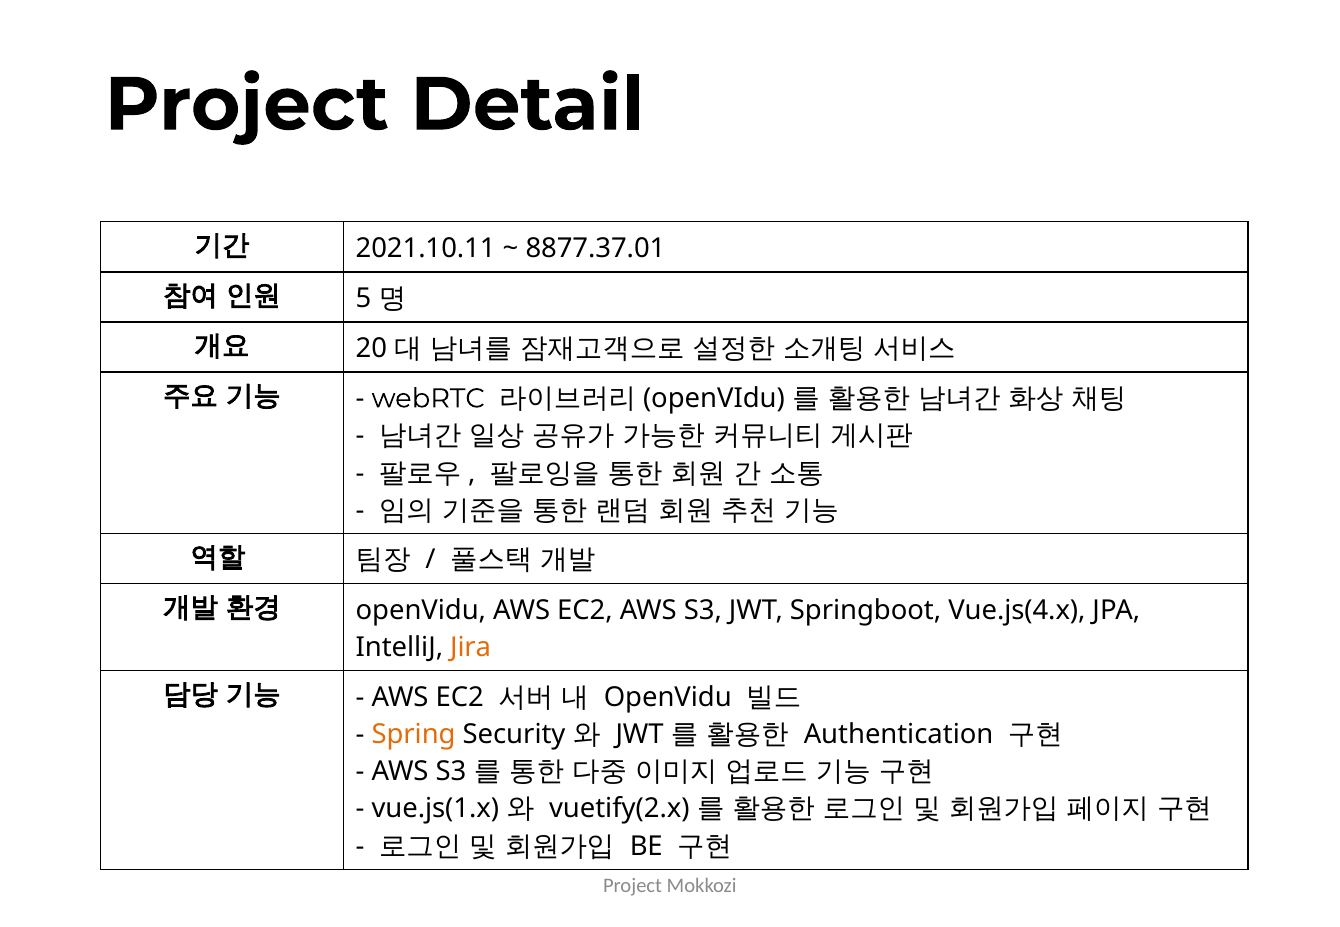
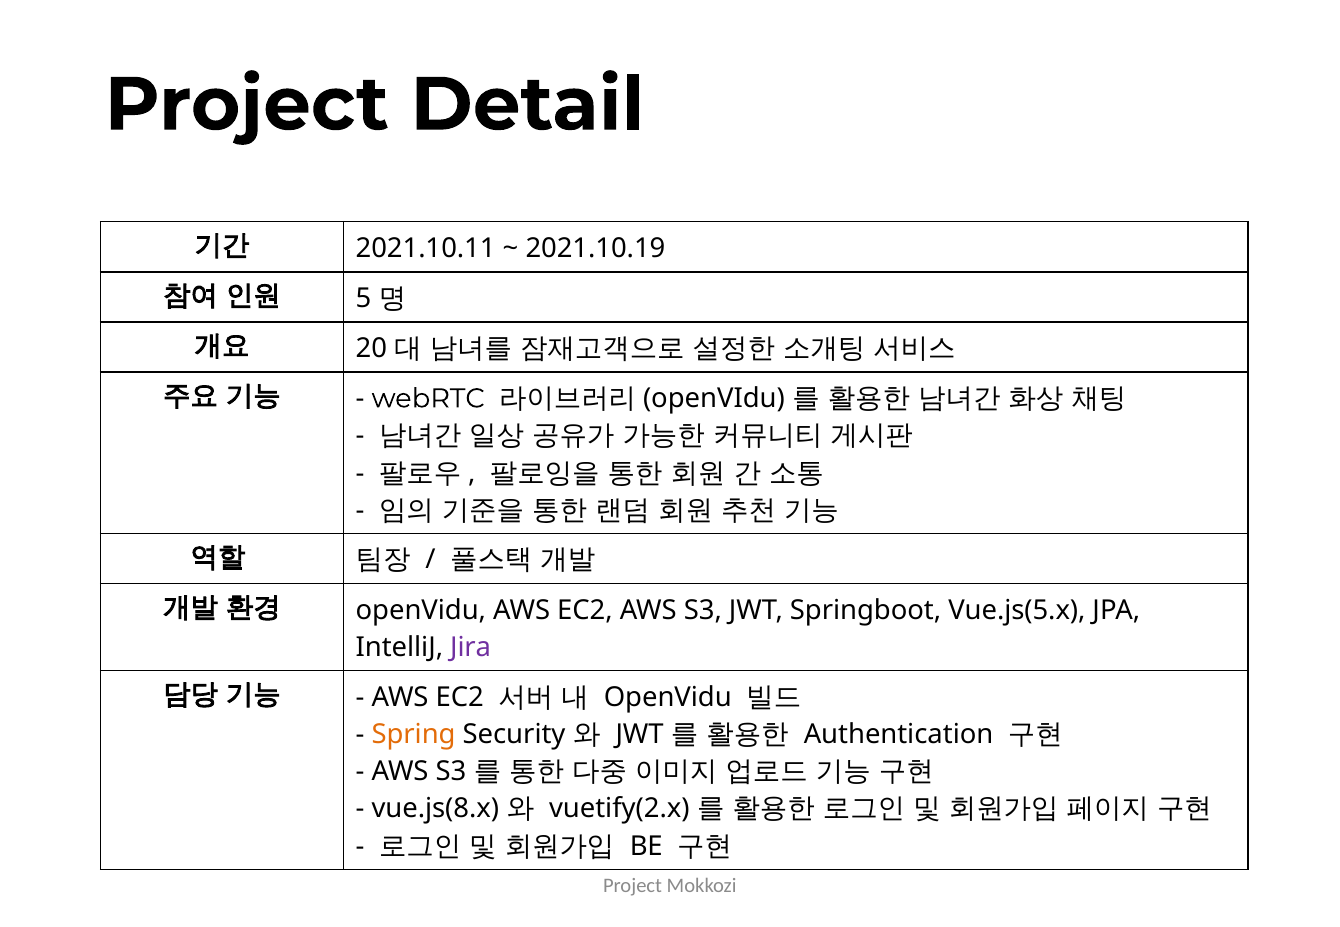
8877.37.01: 8877.37.01 -> 2021.10.19 (595, 248)
Vue.js(4.x: Vue.js(4.x -> Vue.js(5.x (1017, 611)
Jira colour: orange -> purple (471, 648)
vue.js(1.x: vue.js(1.x -> vue.js(8.x (435, 809)
